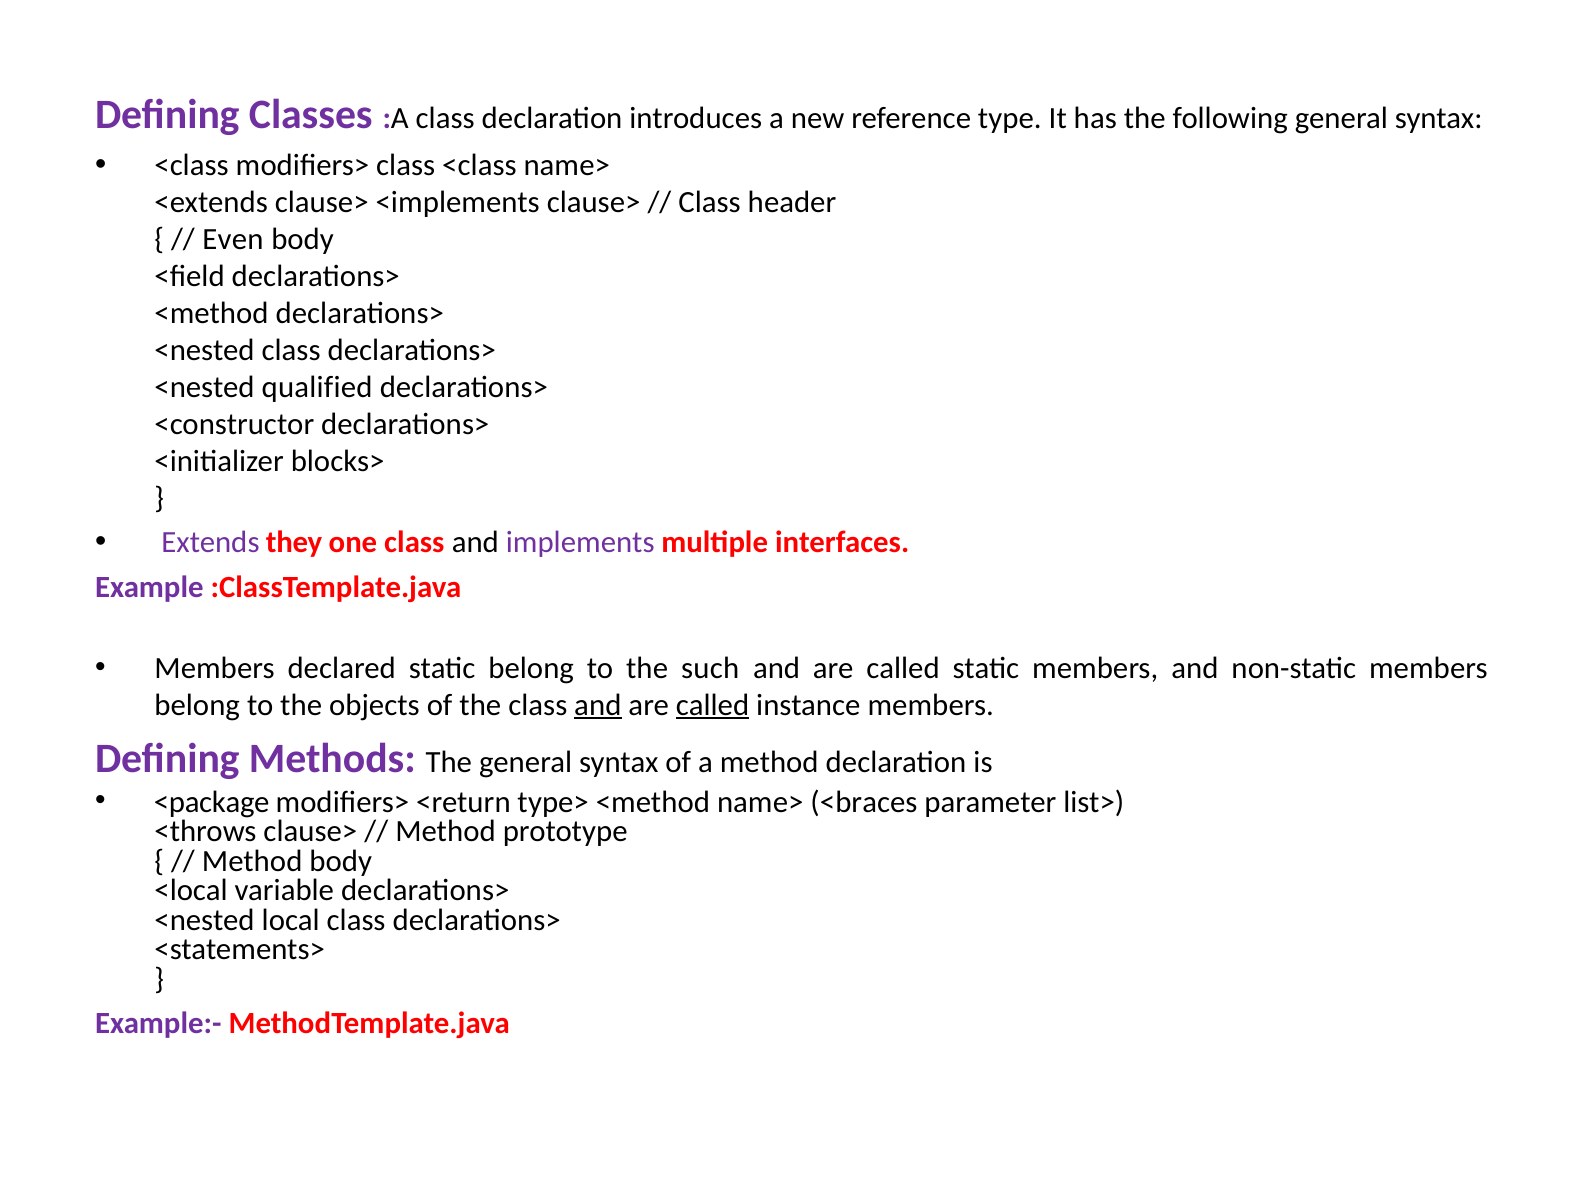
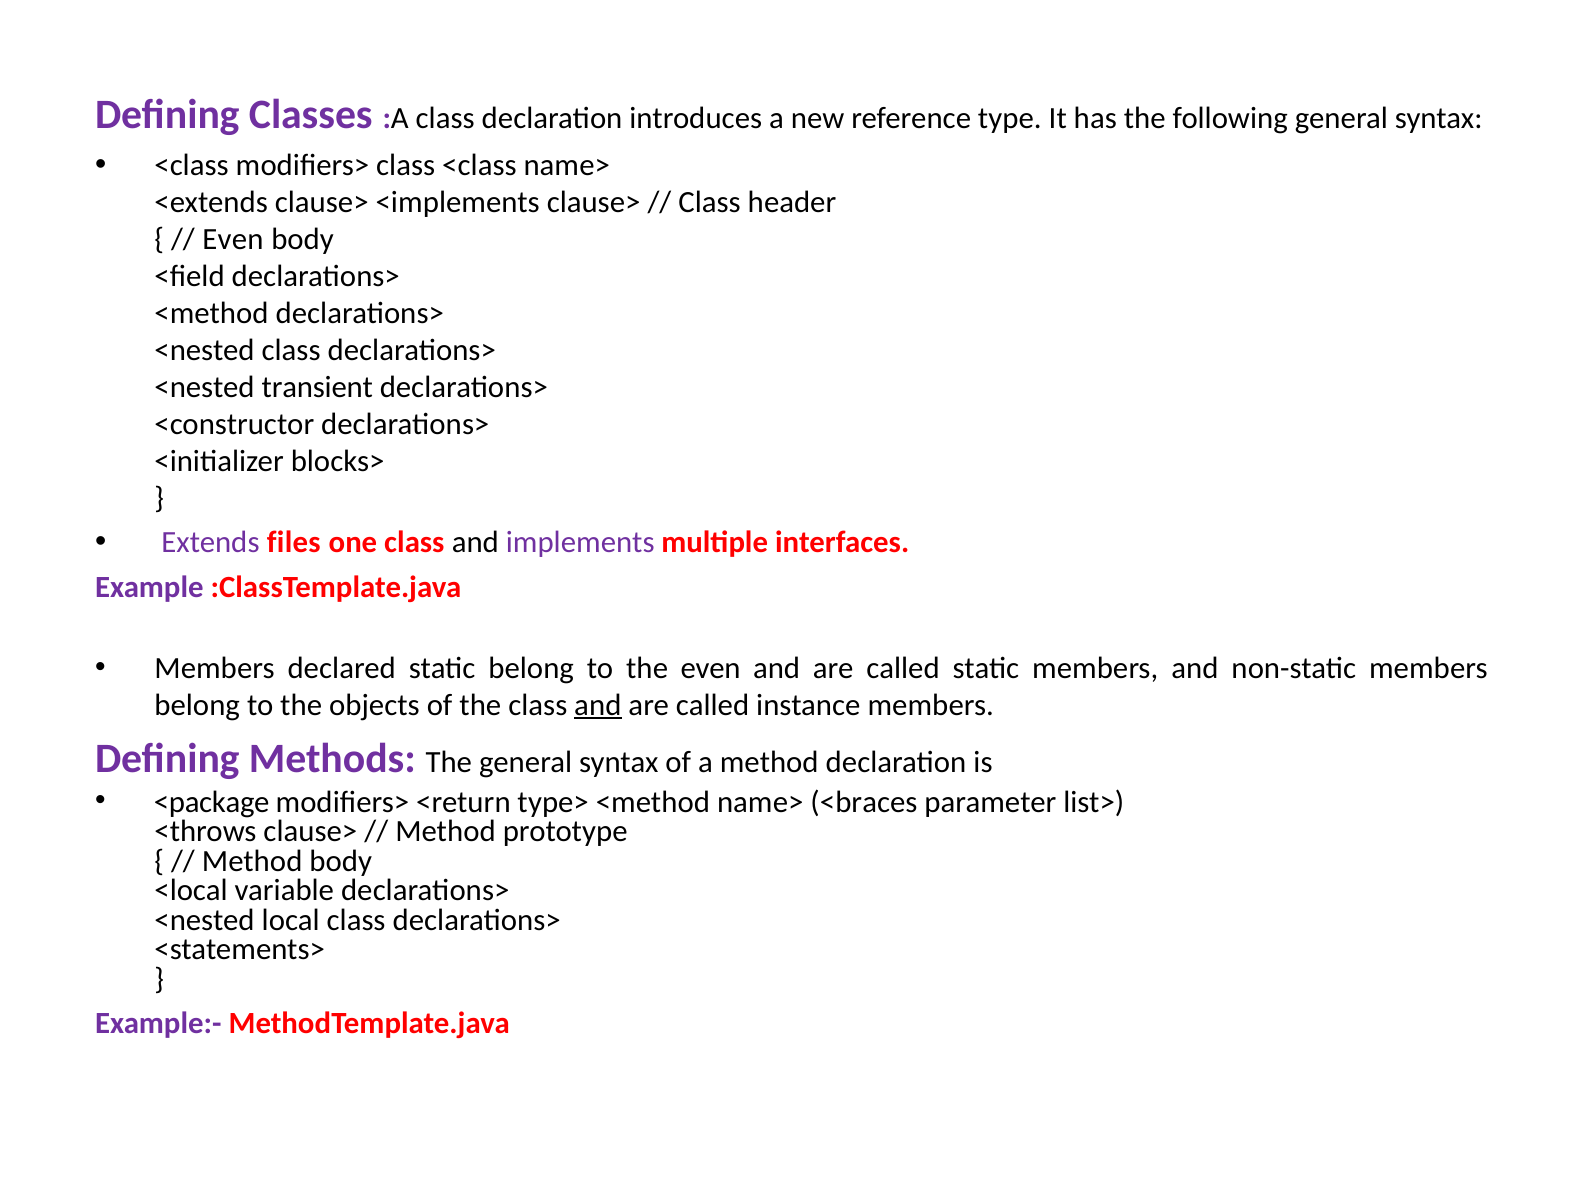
qualified: qualified -> transient (317, 387)
they: they -> files (294, 543)
the such: such -> even (711, 668)
called underline: present -> none (712, 705)
